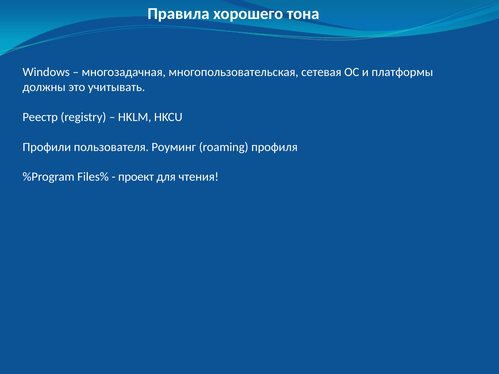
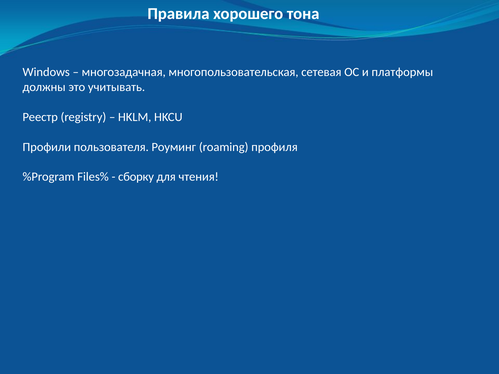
проект: проект -> сборку (136, 177)
